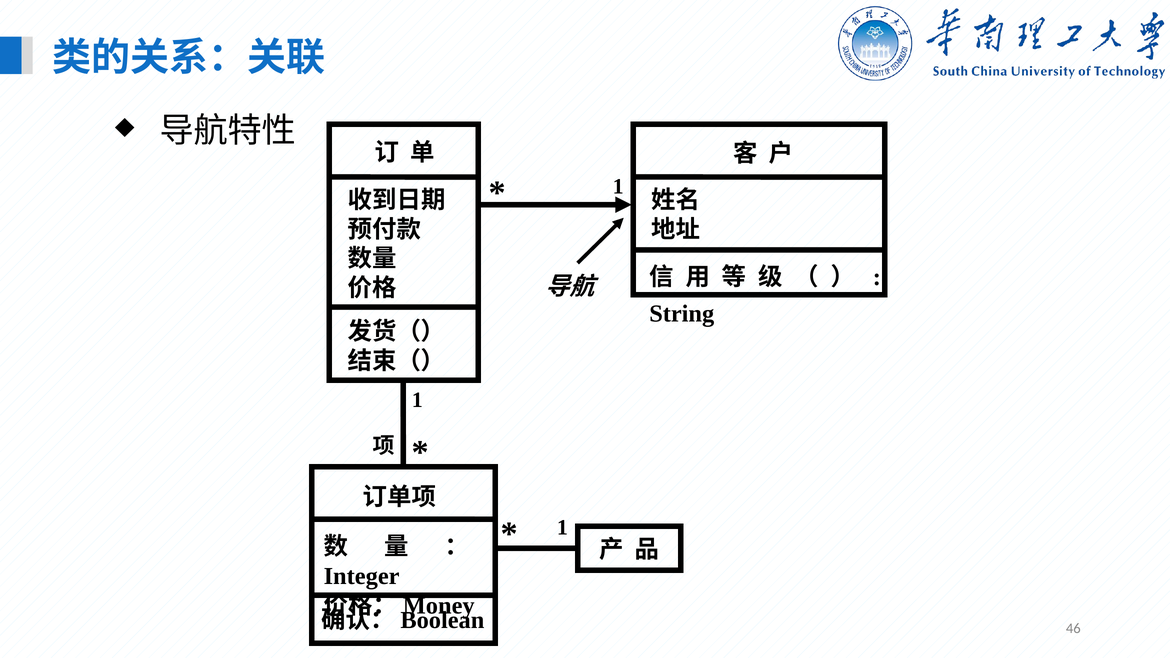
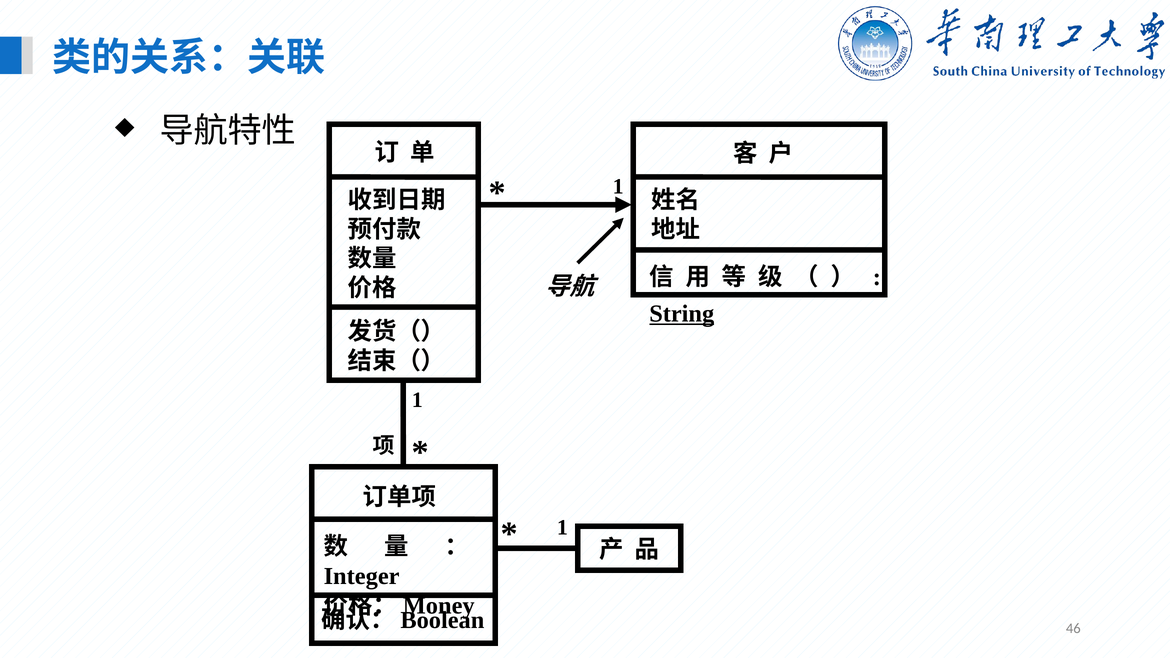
String underline: none -> present (682, 314)
